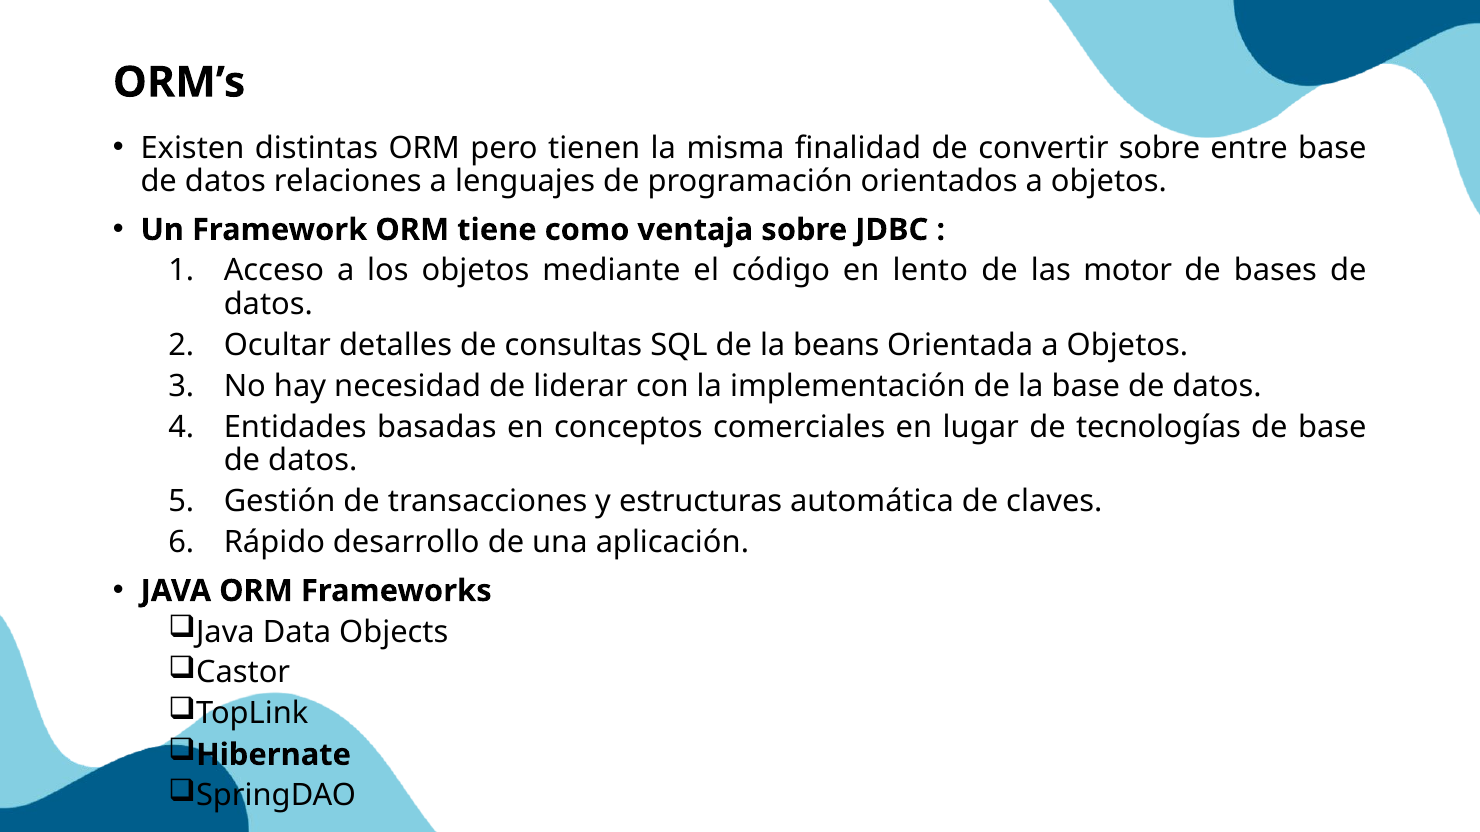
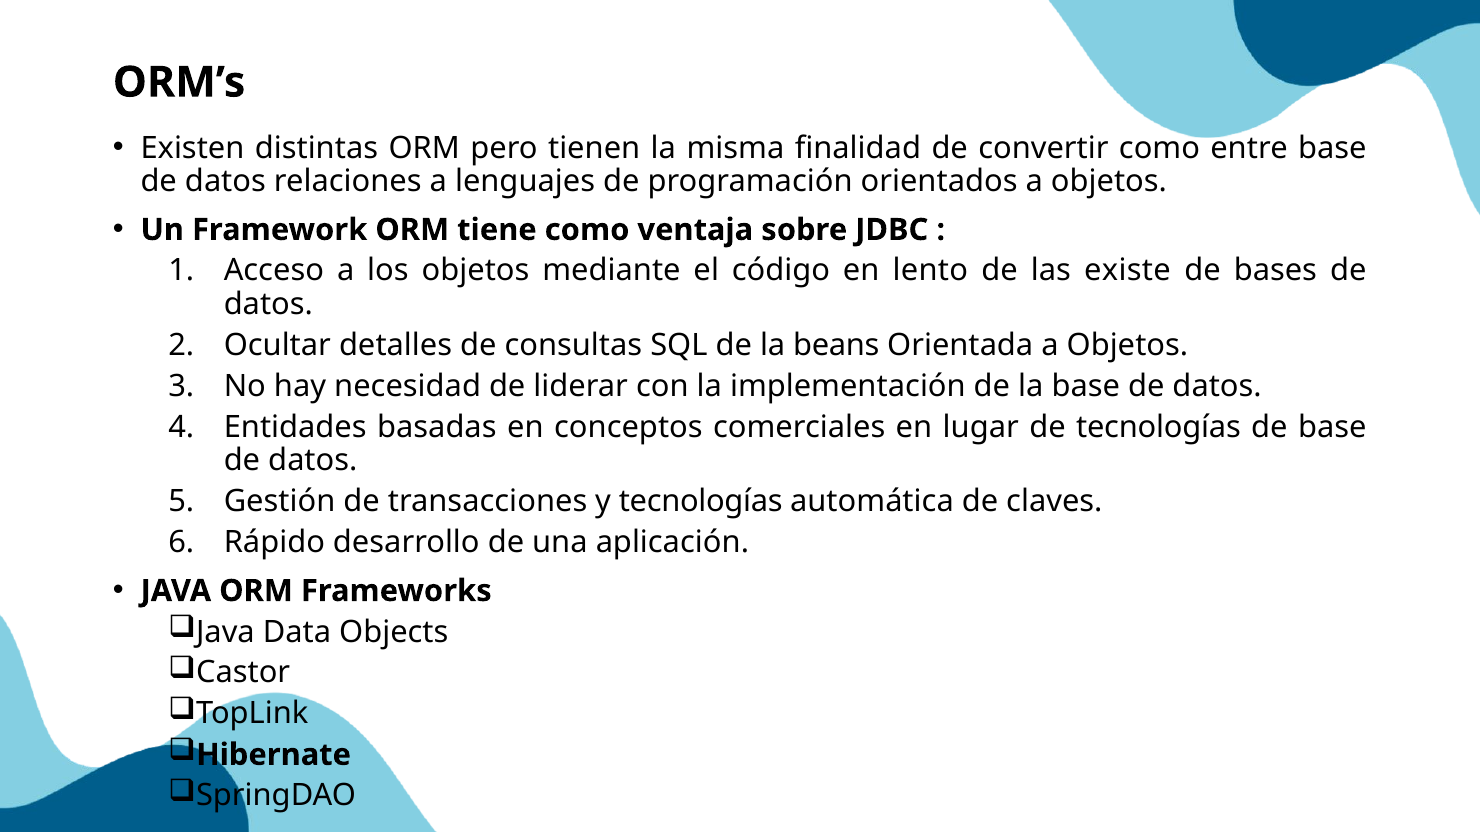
convertir sobre: sobre -> como (1159, 148)
motor: motor -> existe (1128, 271)
y estructuras: estructuras -> tecnologías (701, 502)
